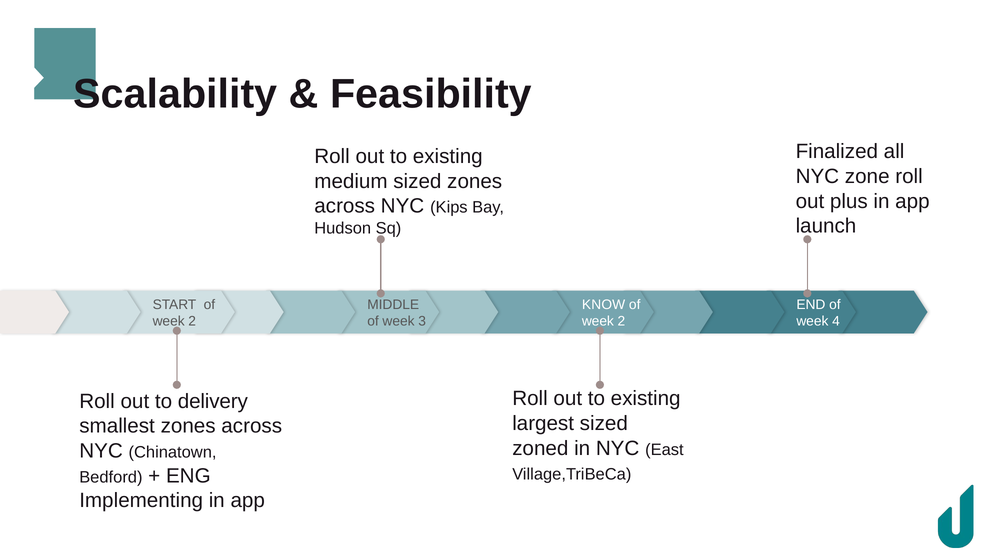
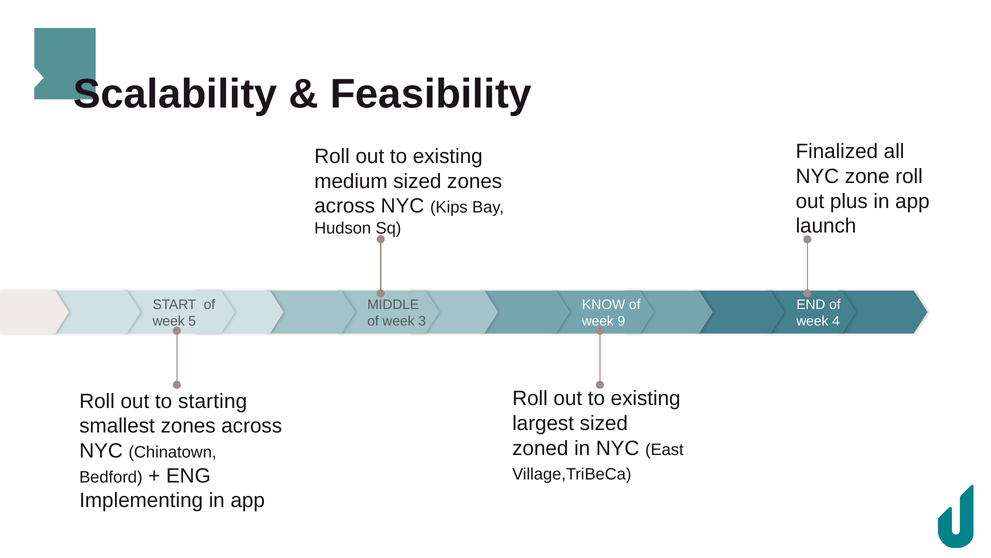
2: 2 -> 5 (192, 321)
2: 2 -> 9 (621, 321)
delivery: delivery -> starting (213, 401)
